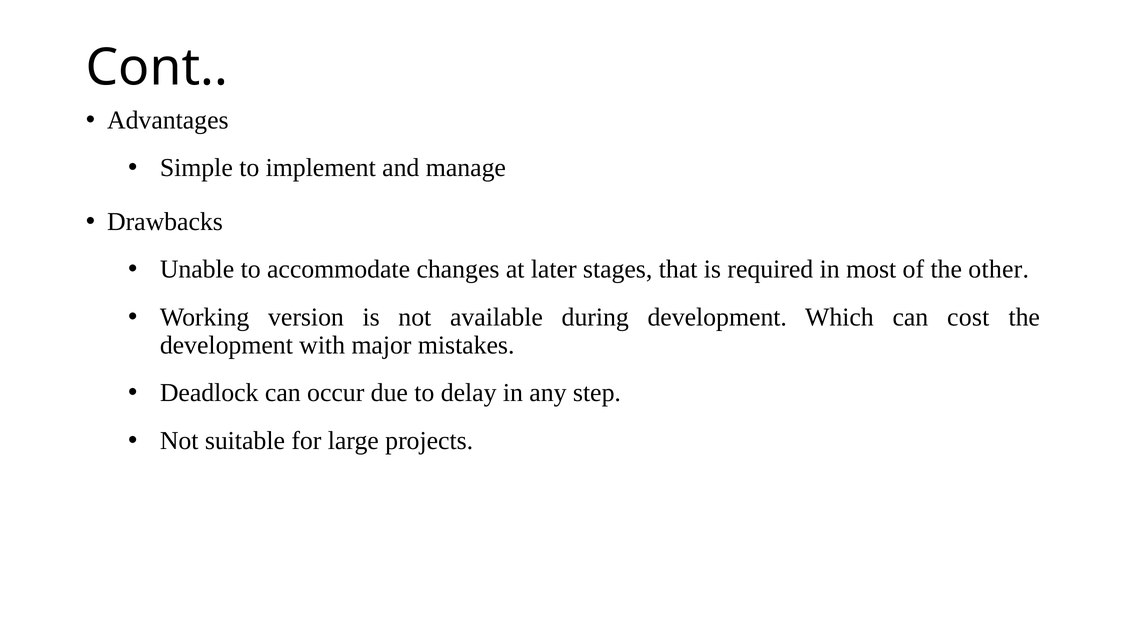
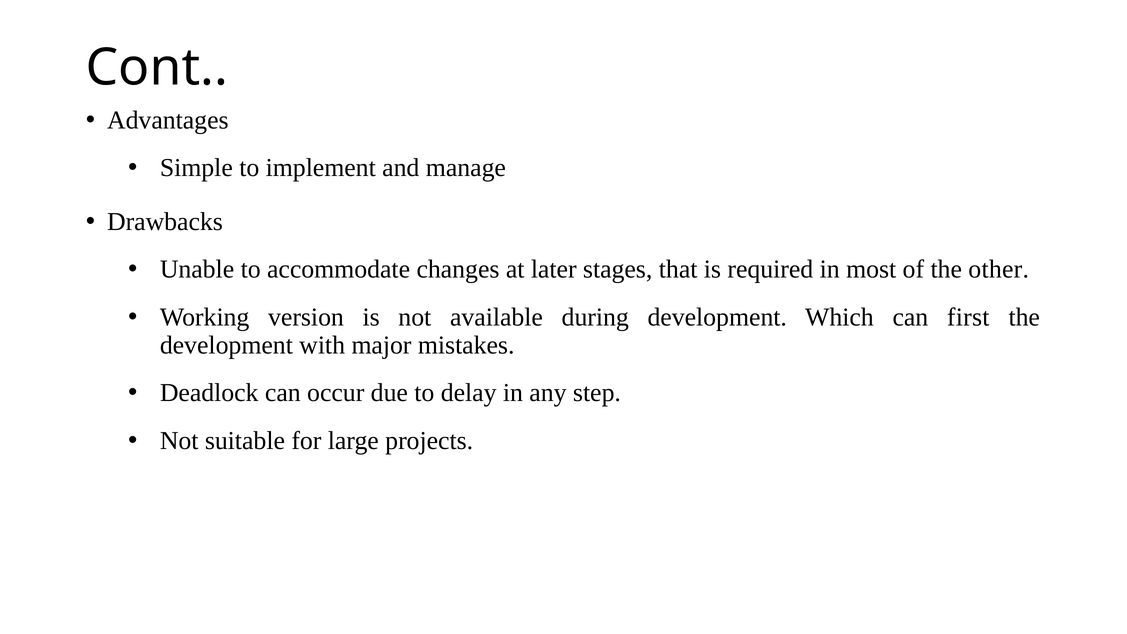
cost: cost -> first (968, 317)
